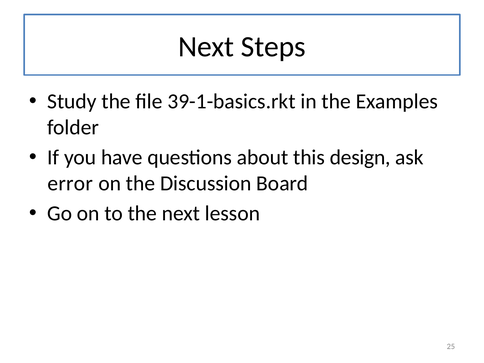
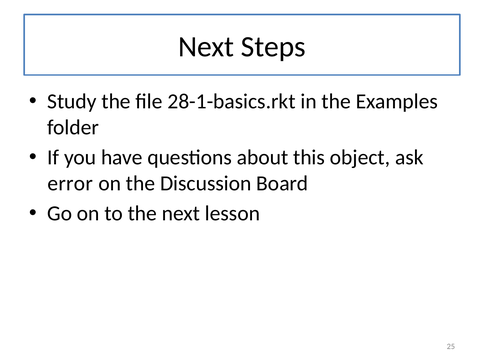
39-1-basics.rkt: 39-1-basics.rkt -> 28-1-basics.rkt (232, 102)
design: design -> object (360, 157)
